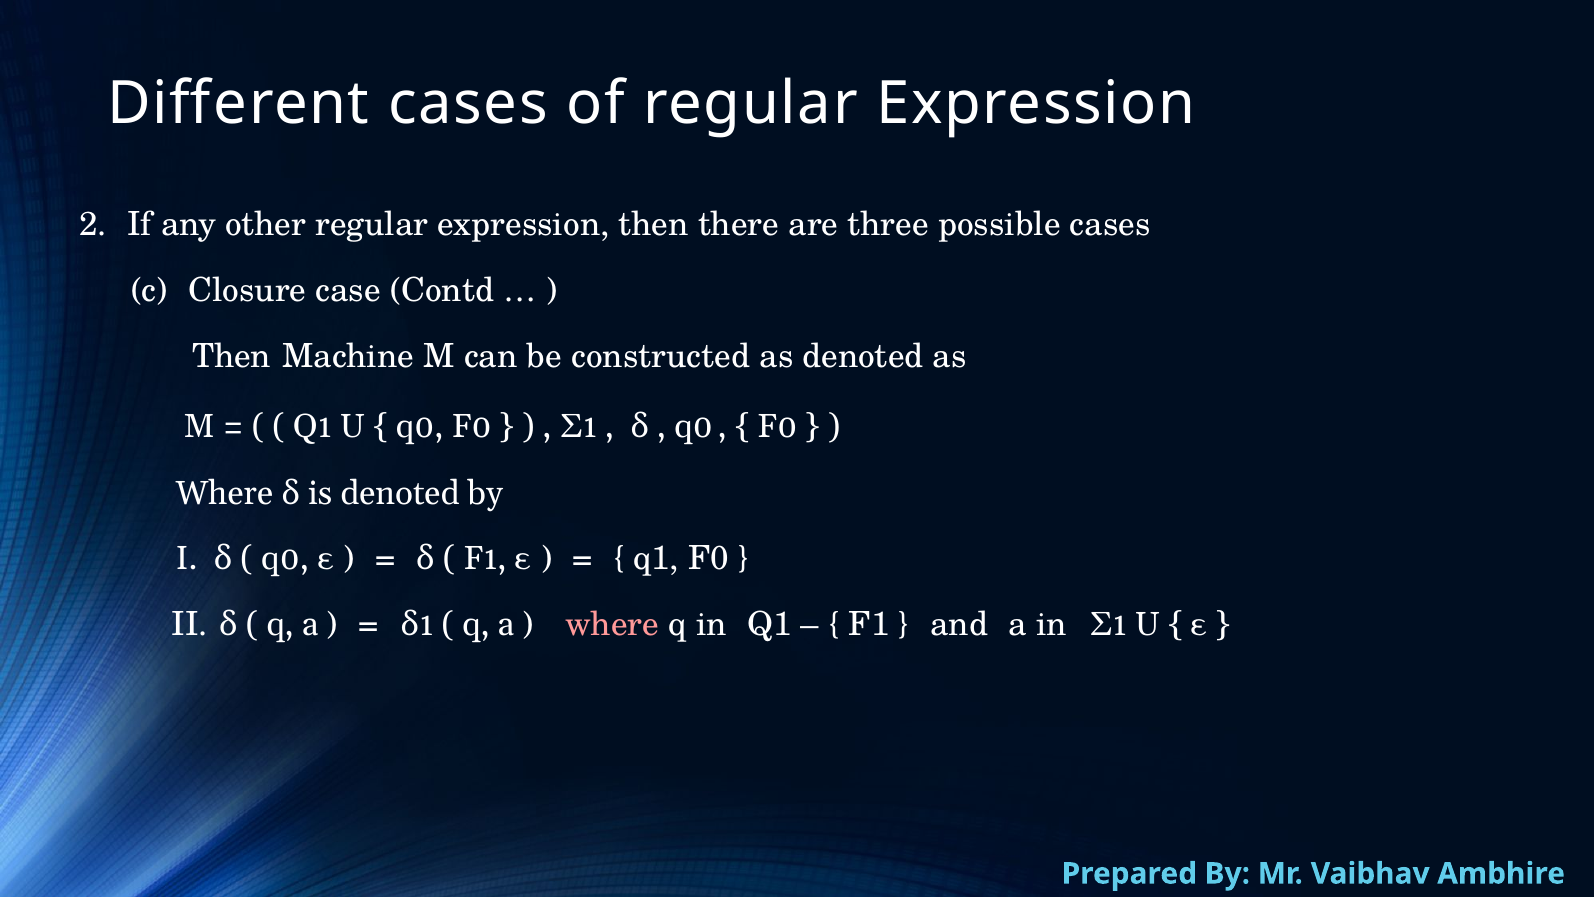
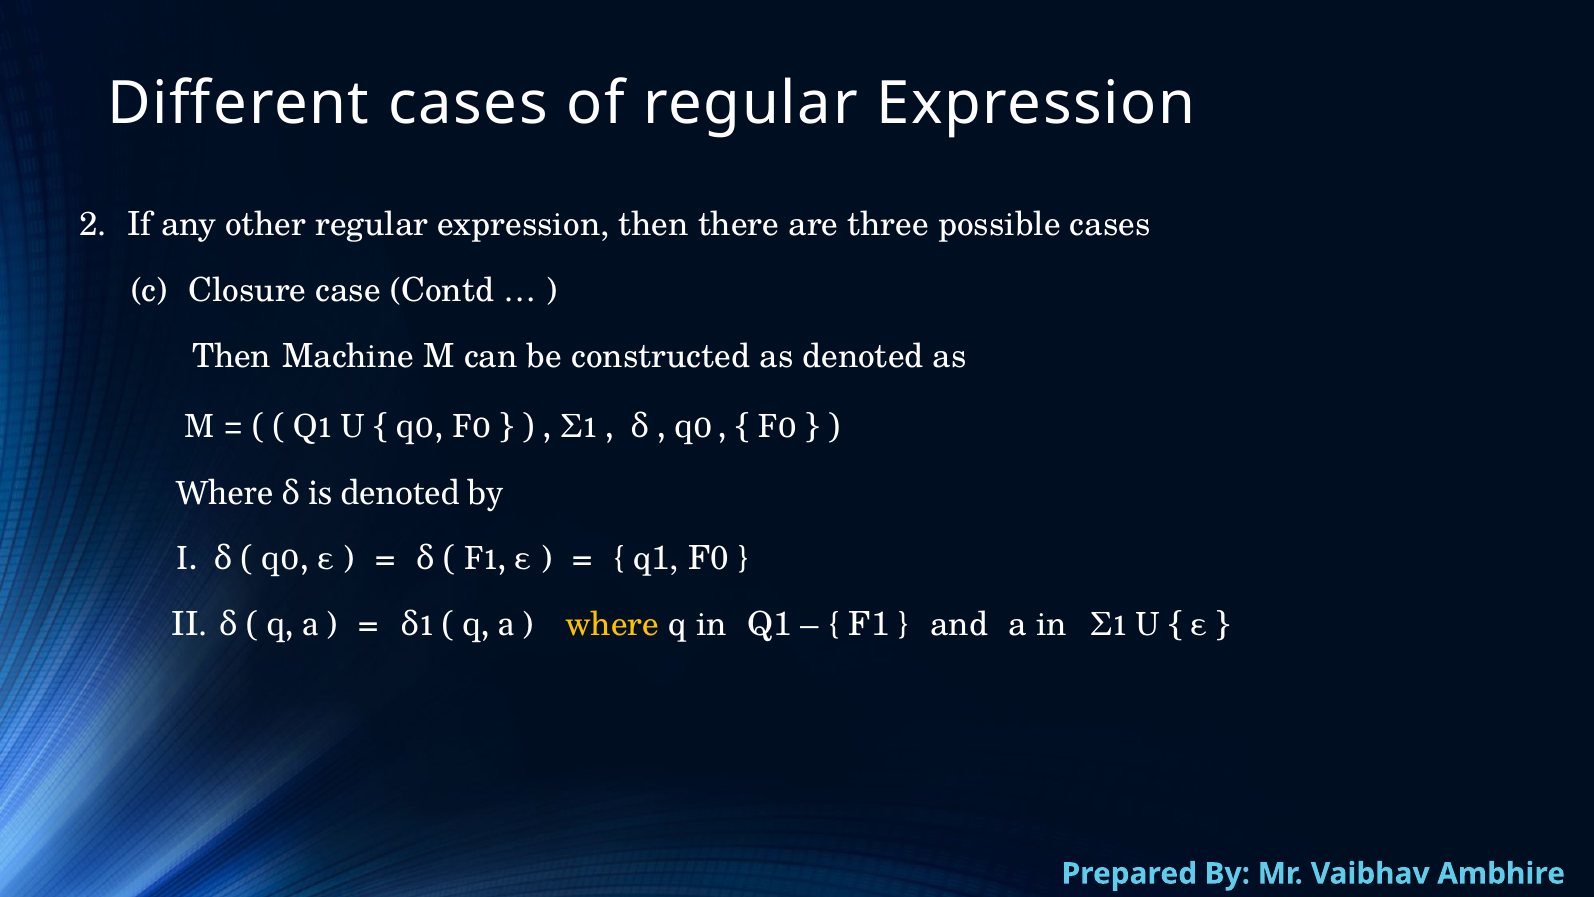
where colour: pink -> yellow (612, 625)
